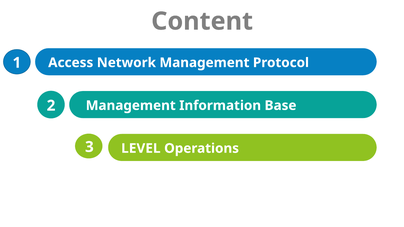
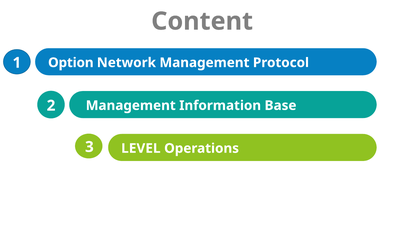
Access: Access -> Option (71, 63)
